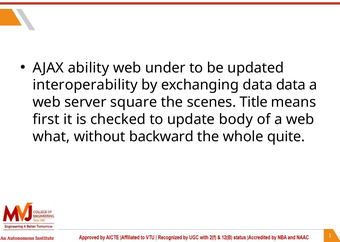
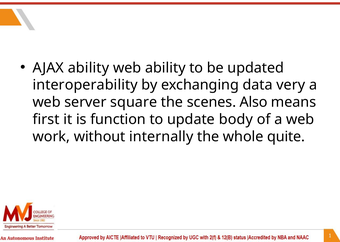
web under: under -> ability (165, 68)
data data: data -> very (291, 85)
Title: Title -> Also (254, 102)
checked: checked -> function (118, 119)
what: what -> work (51, 137)
backward: backward -> internally (161, 137)
